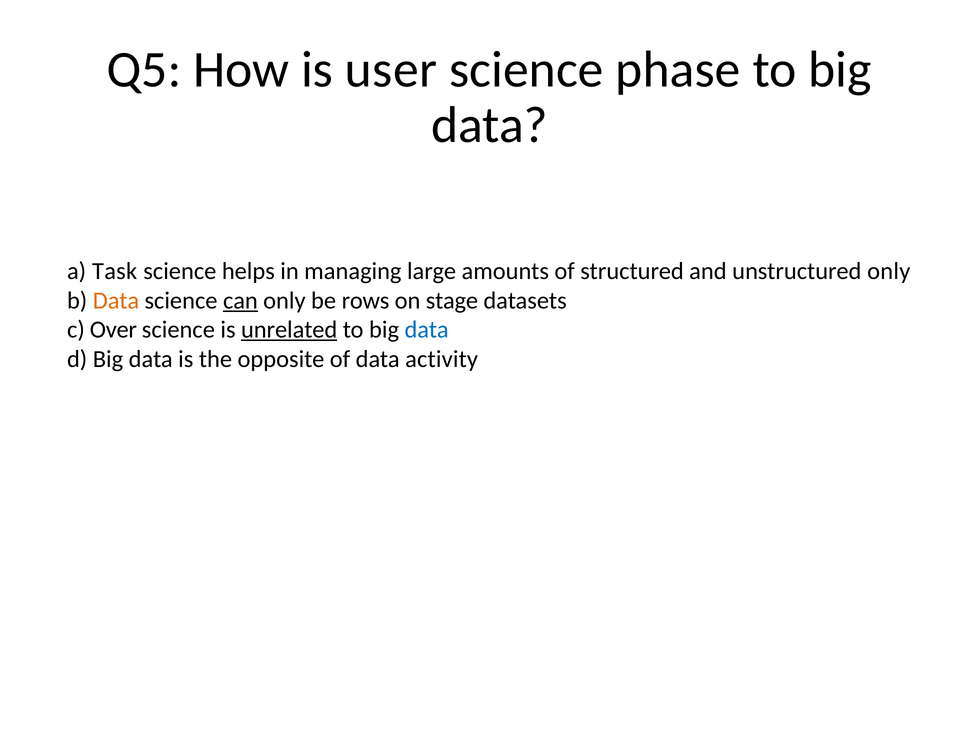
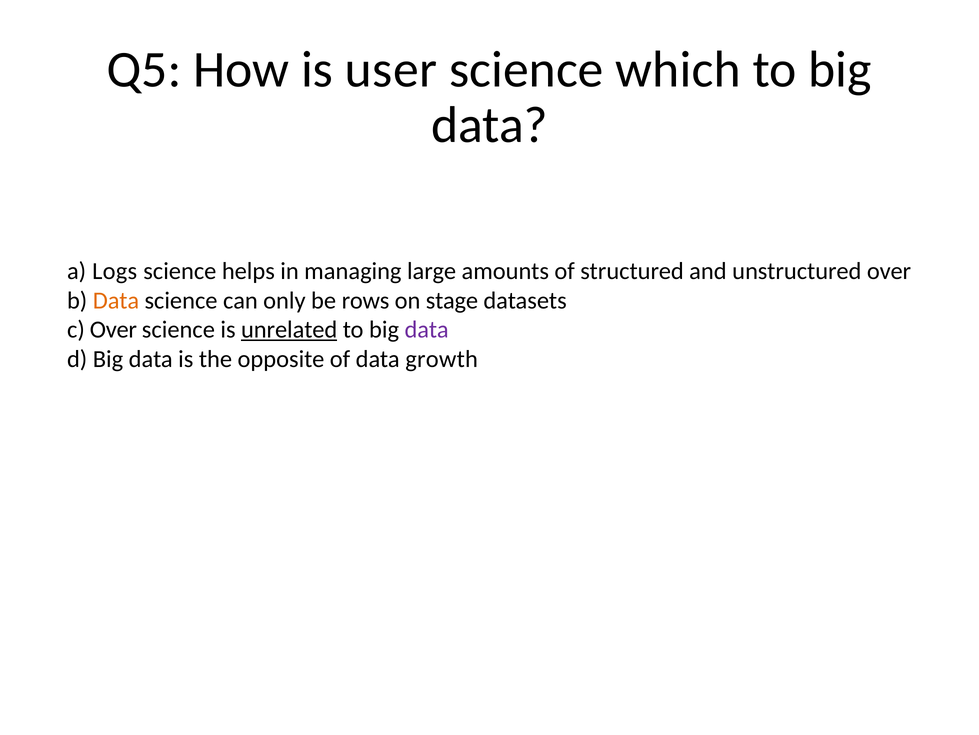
phase: phase -> which (678, 69)
Task: Task -> Logs (115, 271)
unstructured only: only -> over (889, 271)
can underline: present -> none (240, 300)
data colour: blue -> purple (427, 330)
activity: activity -> growth (442, 359)
